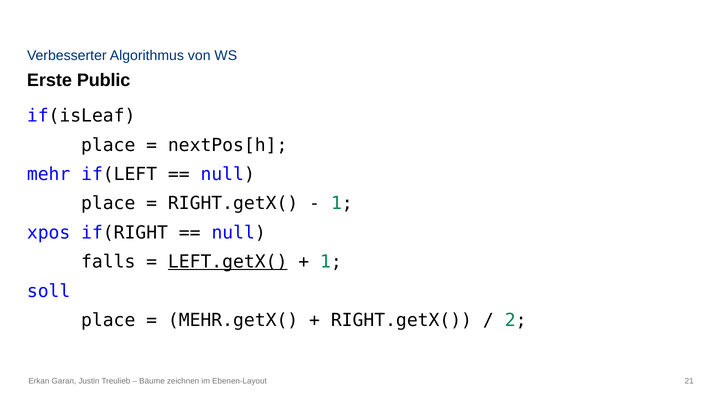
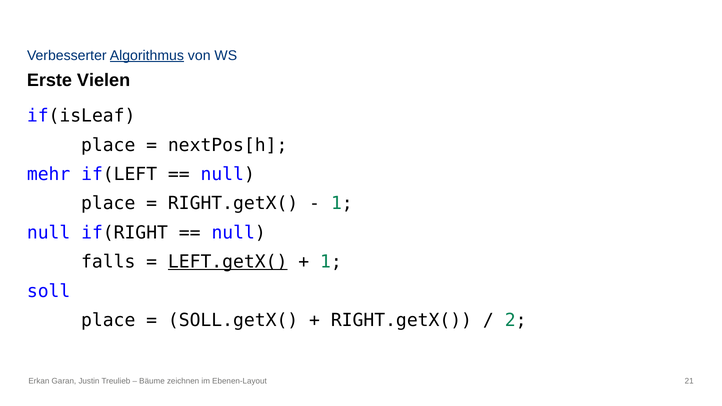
Algorithmus underline: none -> present (147, 55)
Public: Public -> Vielen (104, 80)
xpos: xpos -> null (49, 233)
MEHR.getX(: MEHR.getX( -> SOLL.getX( (233, 320)
